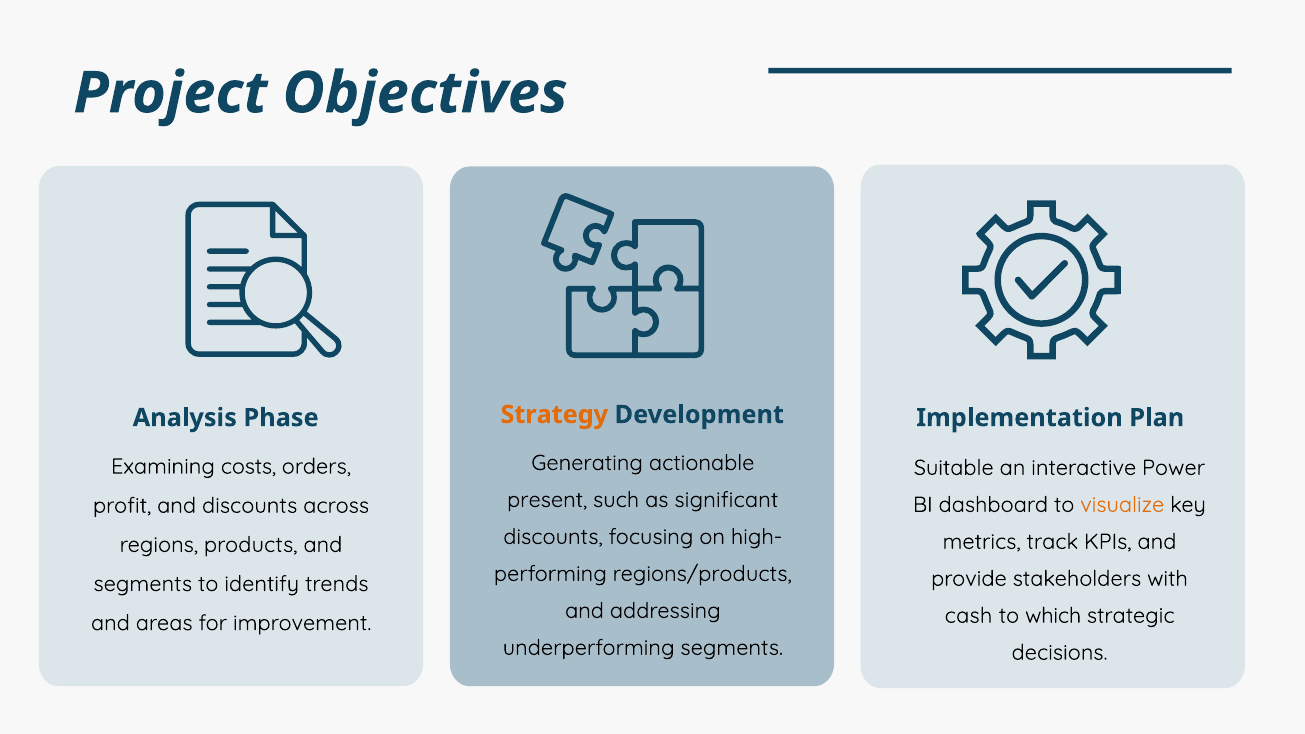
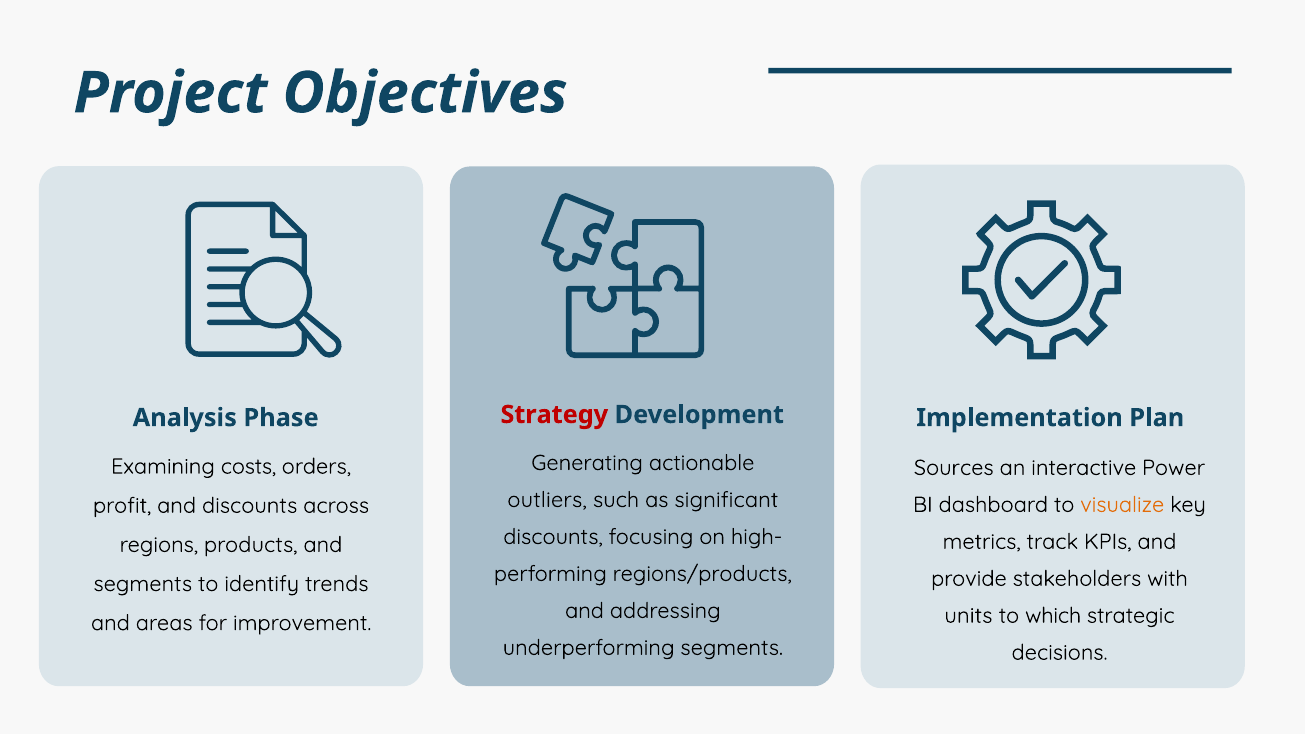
Strategy colour: orange -> red (554, 415)
Suitable: Suitable -> Sources (954, 468)
present: present -> outliers (547, 500)
cash: cash -> units (968, 616)
